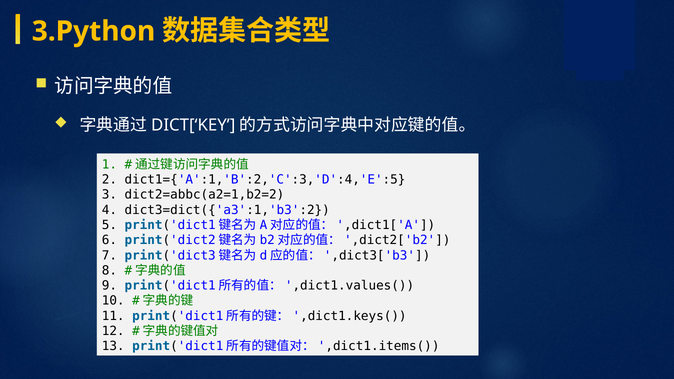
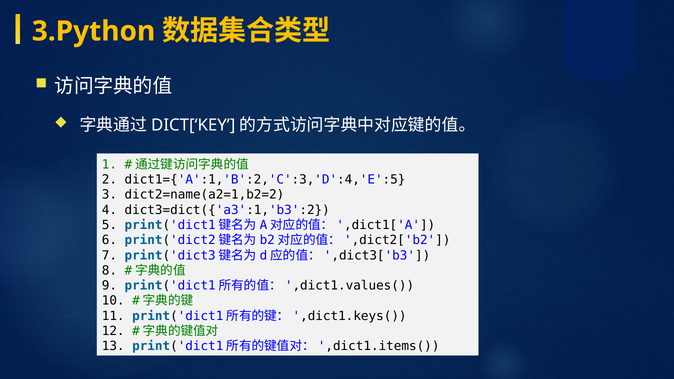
dict2=abbc(a2=1,b2=2: dict2=abbc(a2=1,b2=2 -> dict2=name(a2=1,b2=2 (204, 195)
